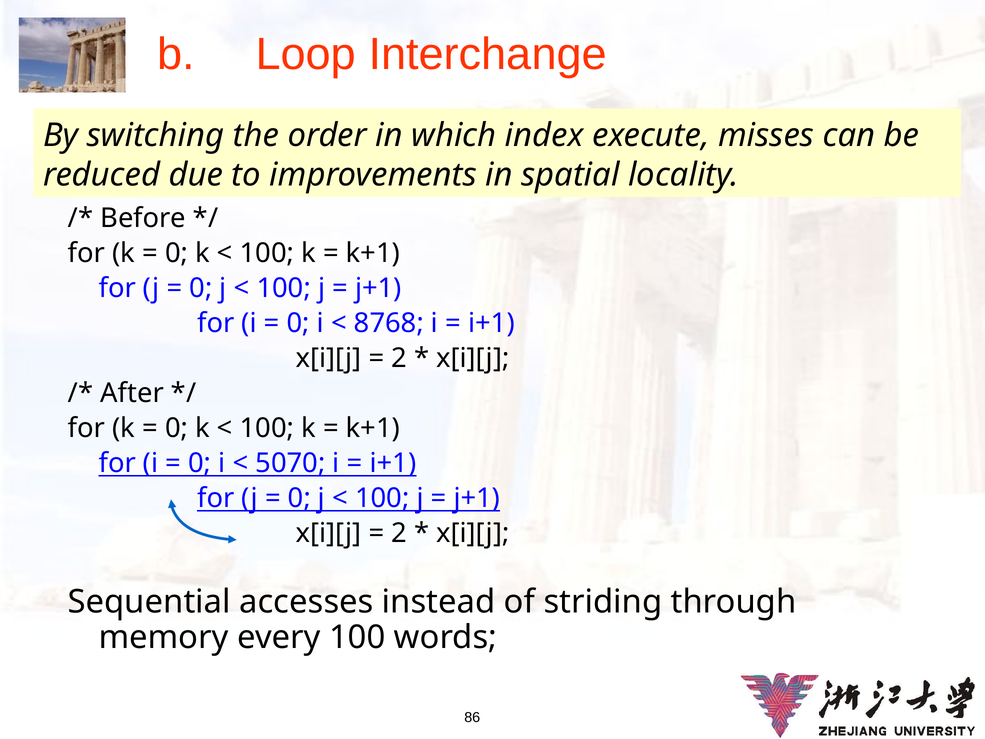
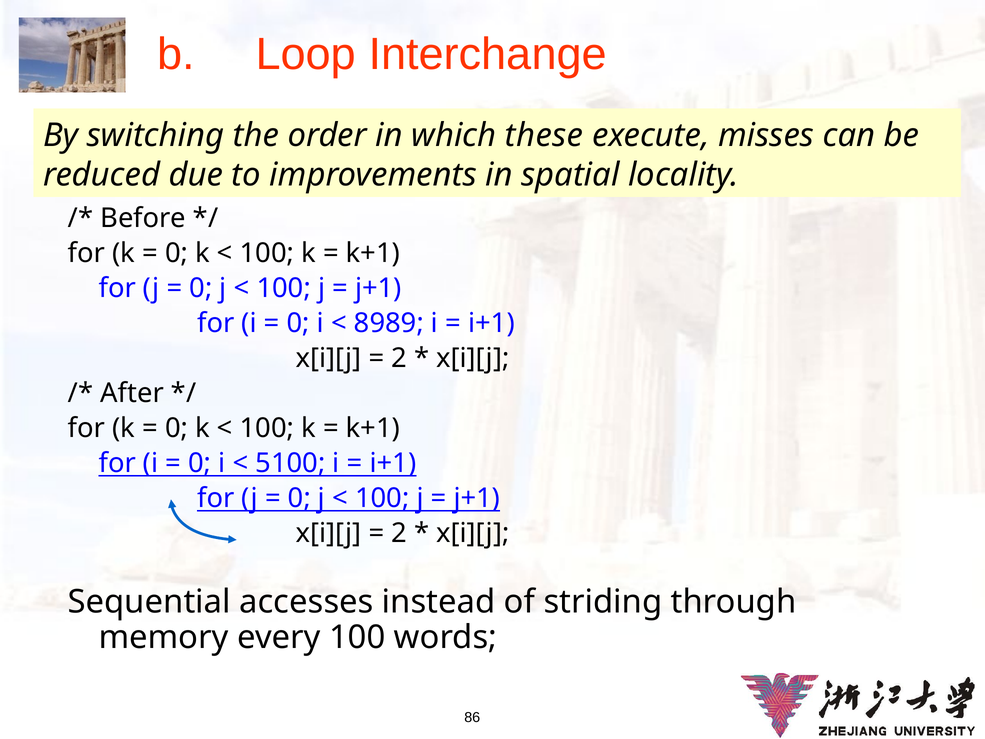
index: index -> these (544, 135)
8768: 8768 -> 8989 (389, 323)
5070: 5070 -> 5100 (290, 463)
